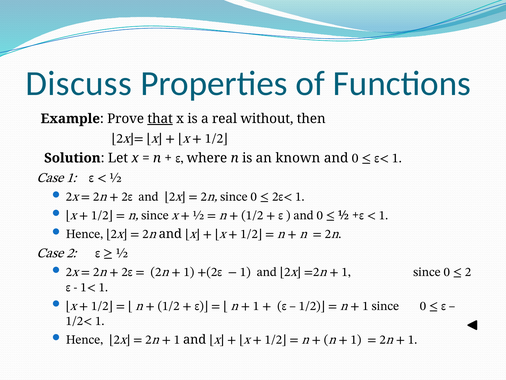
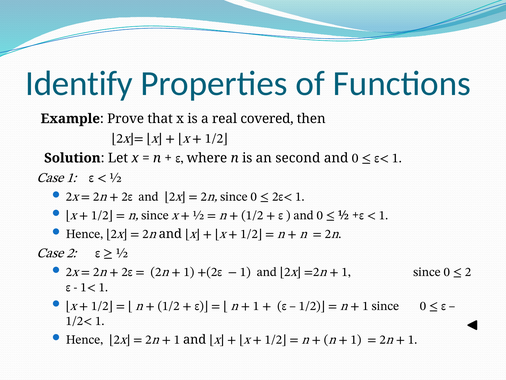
Discuss: Discuss -> Identify (79, 84)
that underline: present -> none (160, 119)
without: without -> covered (267, 119)
known: known -> second (298, 158)
